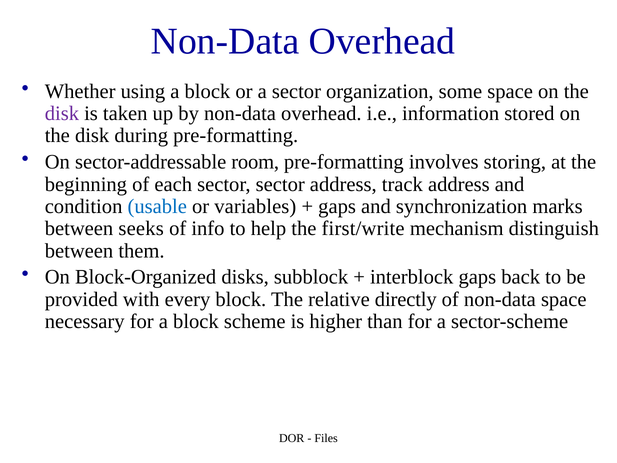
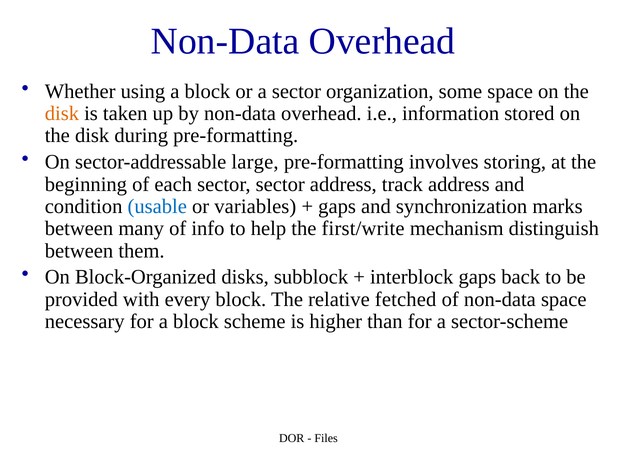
disk colour: purple -> orange (62, 113)
room: room -> large (255, 162)
seeks: seeks -> many (141, 229)
directly: directly -> fetched (406, 299)
